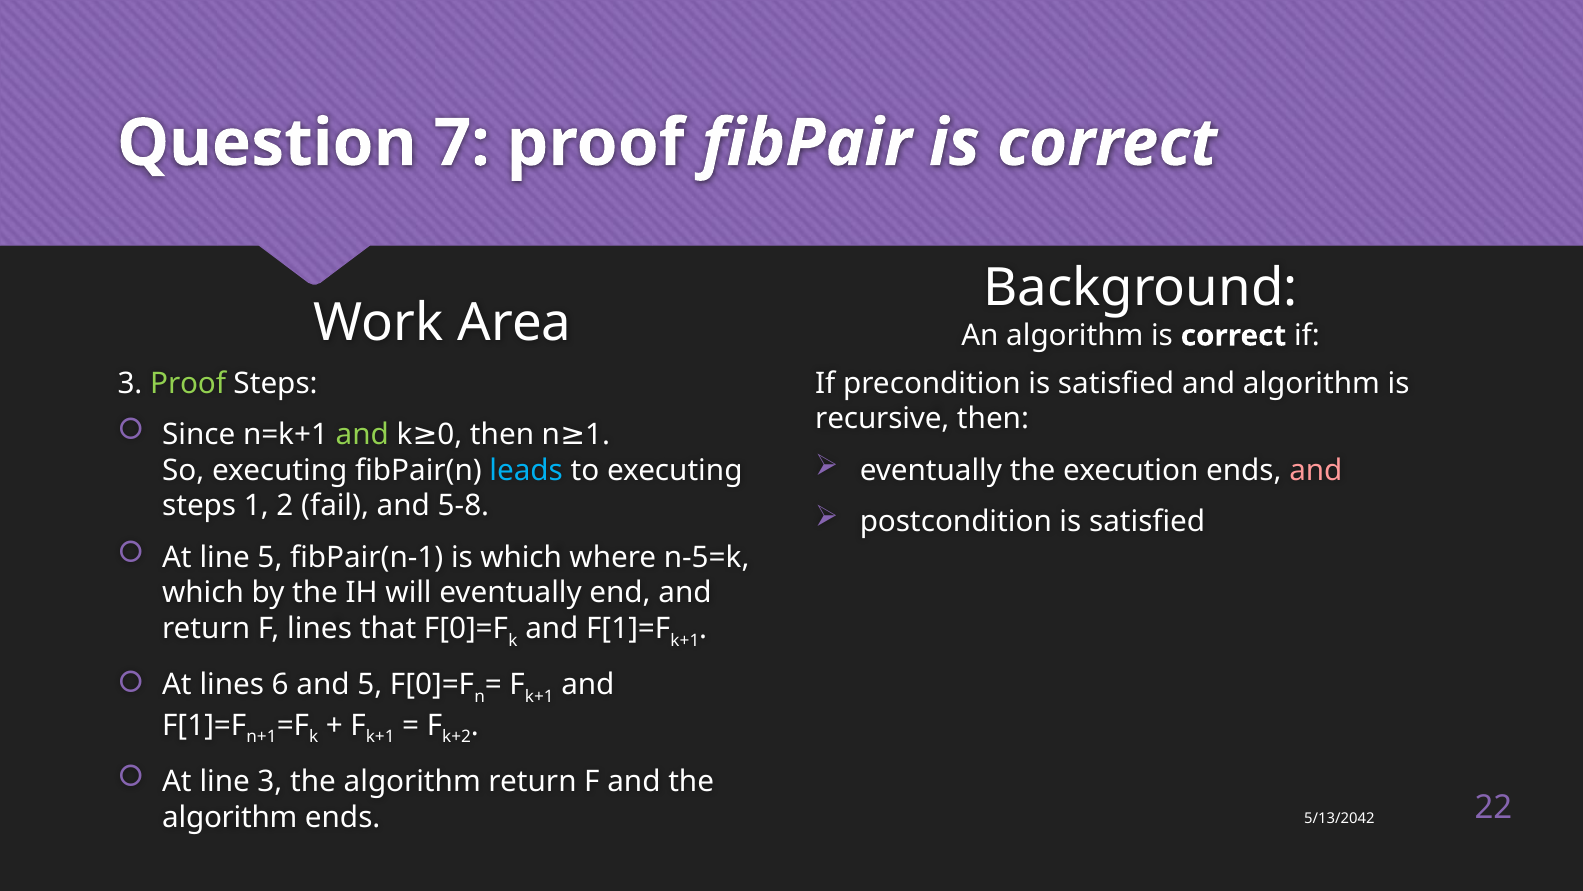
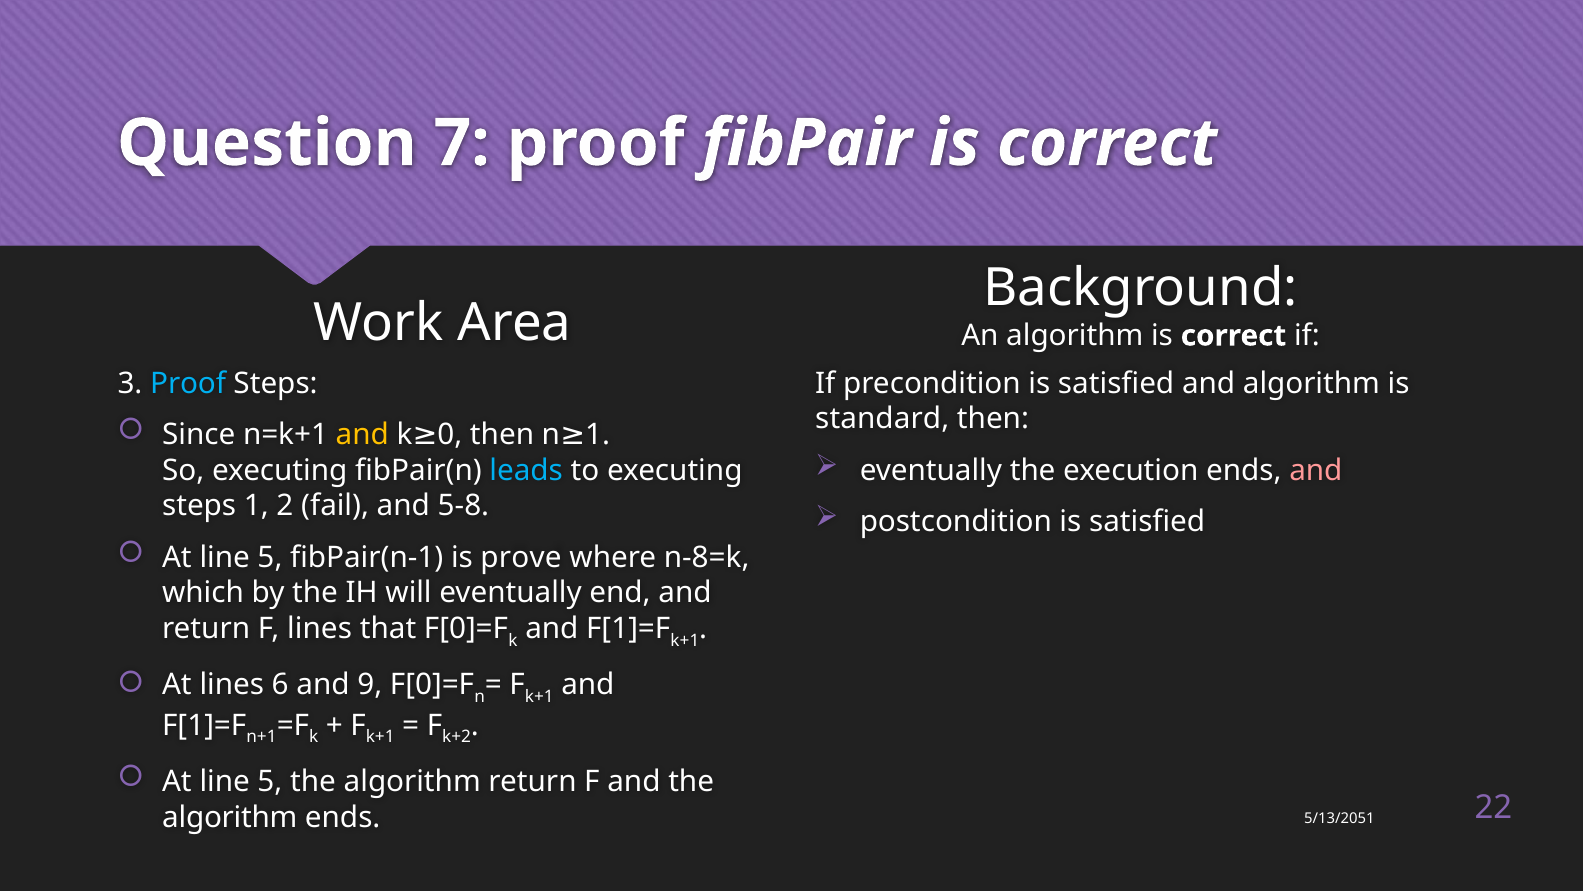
Proof colour: light green -> light blue (188, 383)
recursive: recursive -> standard (882, 419)
and colour: light green -> yellow (362, 434)
is which: which -> prove (521, 557)
n-5=k: n-5=k -> n-8=k (707, 557)
and 5: 5 -> 9 (370, 685)
3: 3 -> 5 (270, 782)
5/13/2042: 5/13/2042 -> 5/13/2051 (1339, 818)
